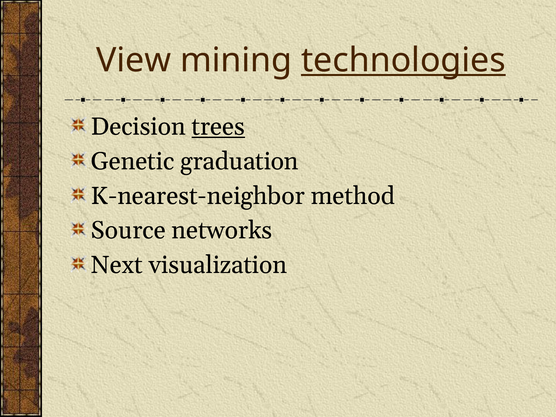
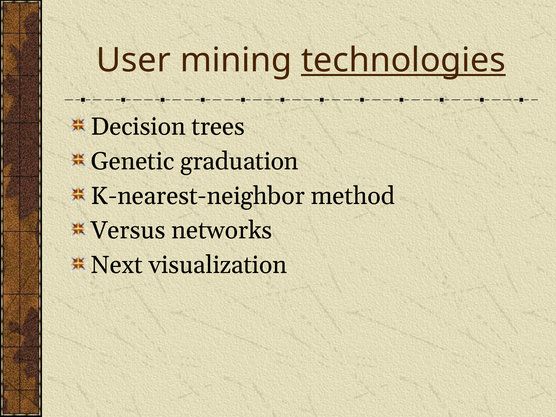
View: View -> User (134, 60)
trees underline: present -> none (218, 127)
Source: Source -> Versus (128, 231)
